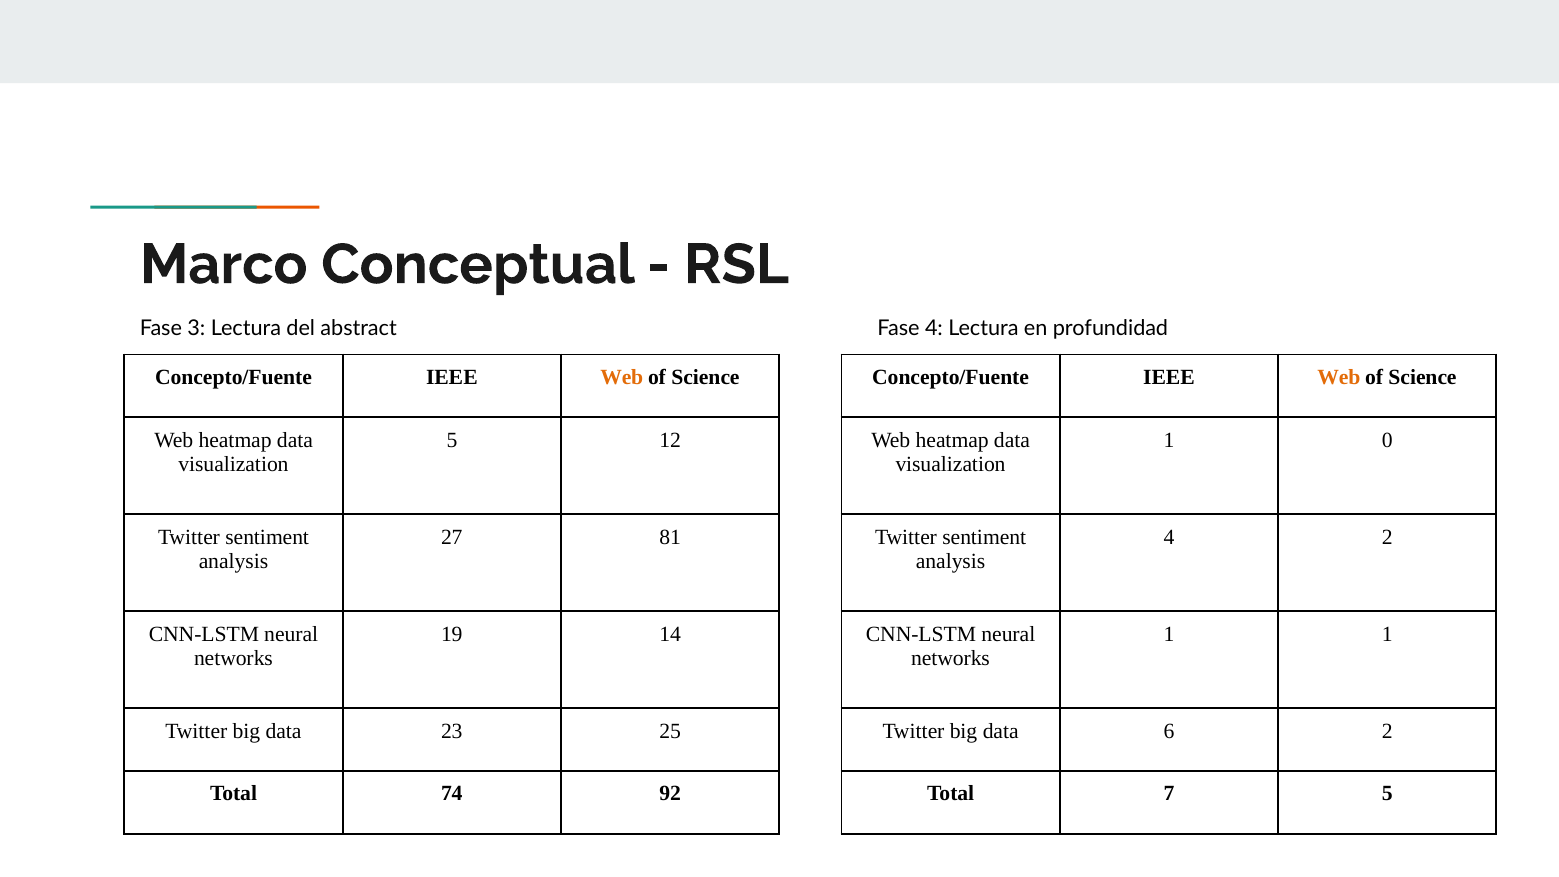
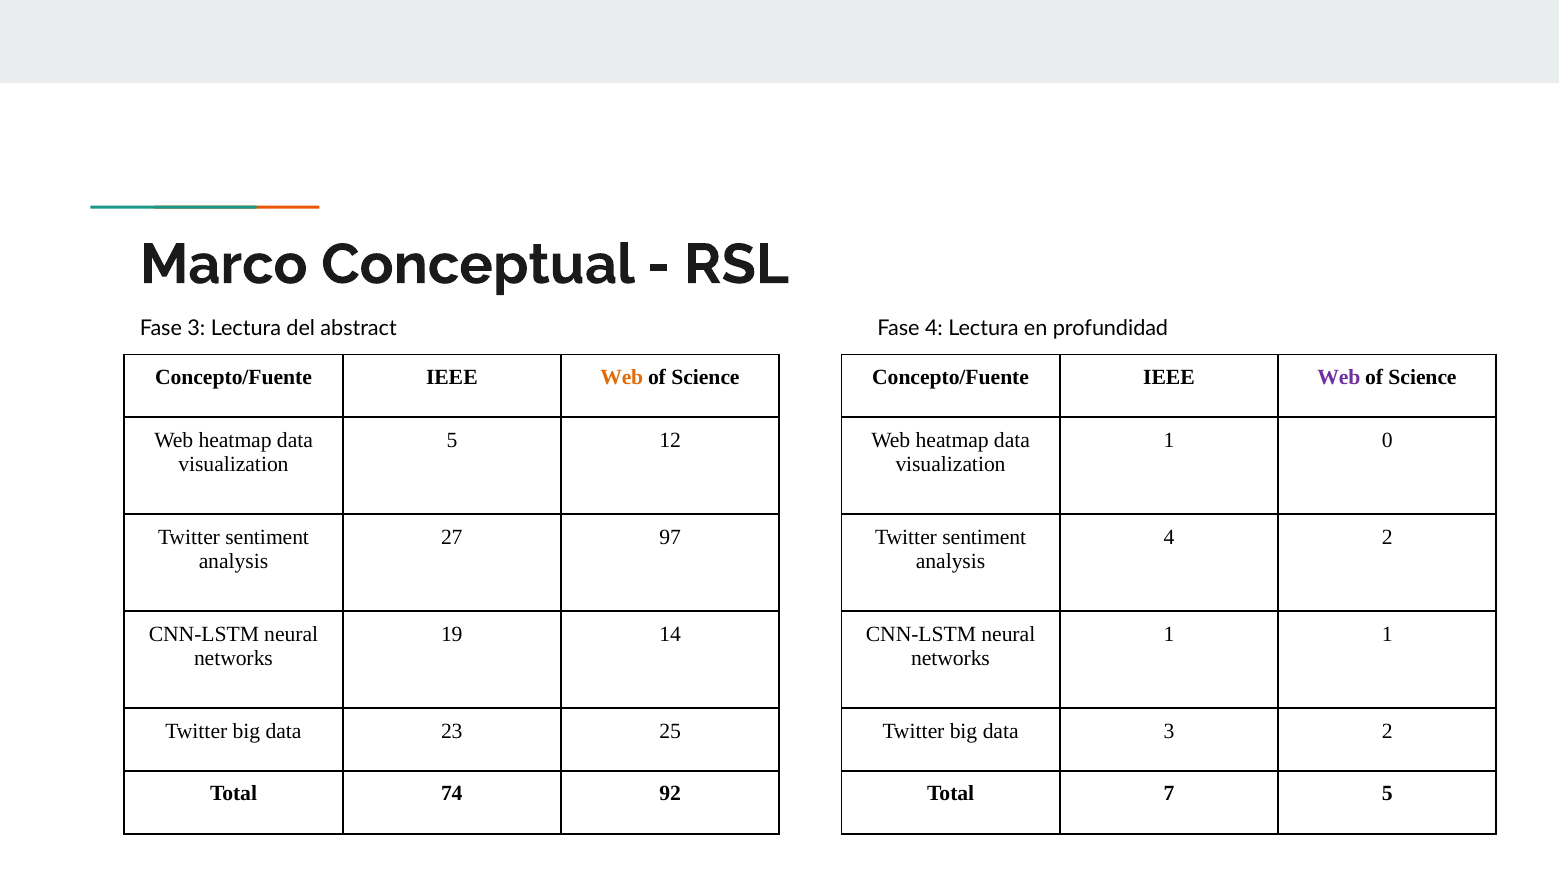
Web colour: orange -> purple (1339, 377)
81: 81 -> 97 (670, 537)
data 6: 6 -> 3 (1169, 731)
